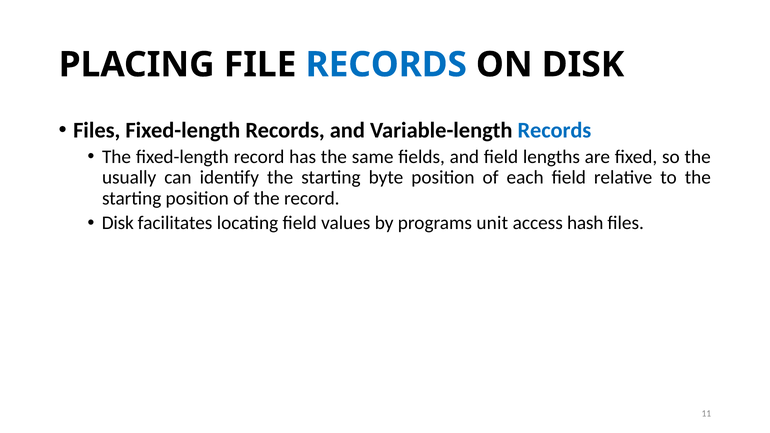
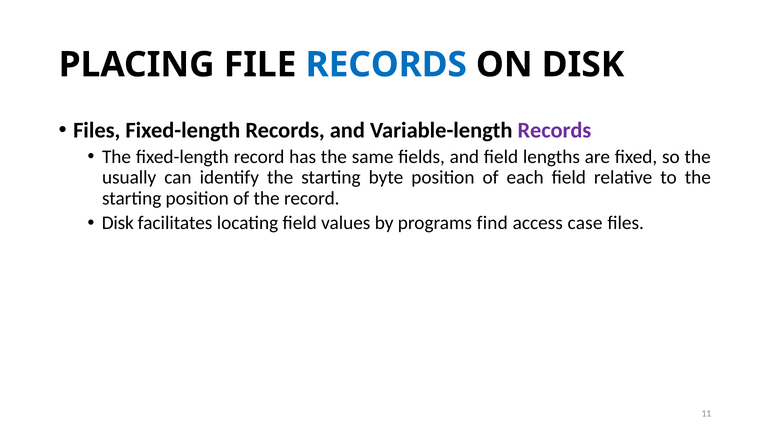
Records colour: blue -> purple (554, 130)
unit: unit -> find (492, 223)
hash: hash -> case (585, 223)
